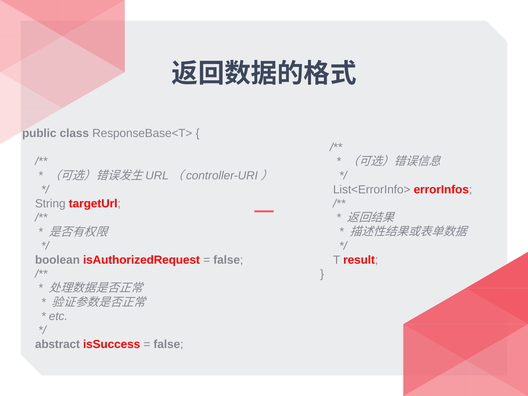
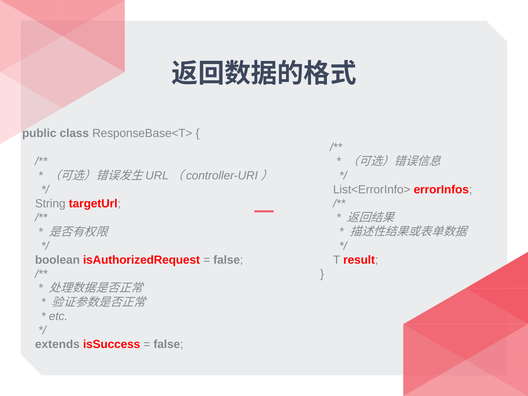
abstract: abstract -> extends (57, 344)
